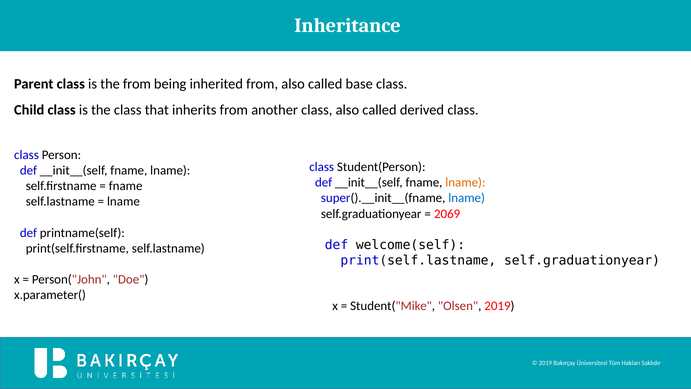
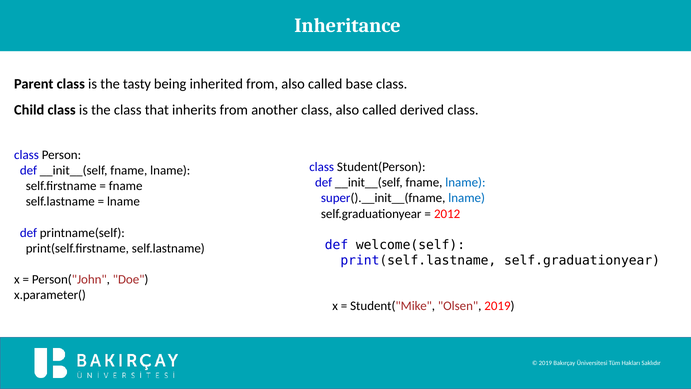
the from: from -> tasty (137, 84)
lname colour: orange -> blue (465, 182)
2069: 2069 -> 2012 (447, 214)
